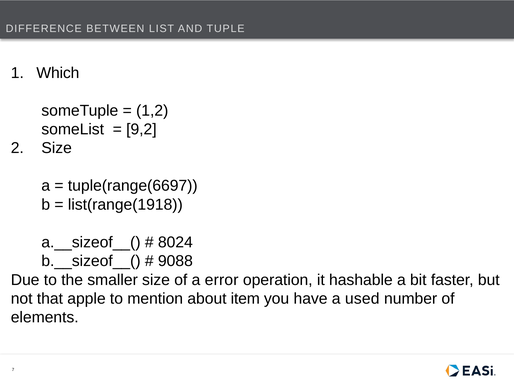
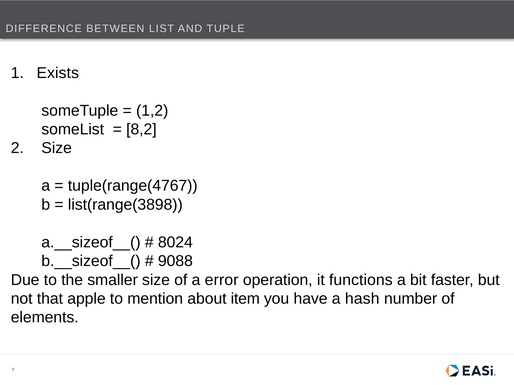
Which: Which -> Exists (58, 73)
9,2: 9,2 -> 8,2 (141, 129)
tuple(range(6697: tuple(range(6697 -> tuple(range(4767 (133, 186)
list(range(1918: list(range(1918 -> list(range(3898 (125, 205)
hashable: hashable -> functions (361, 280)
used: used -> hash (362, 299)
